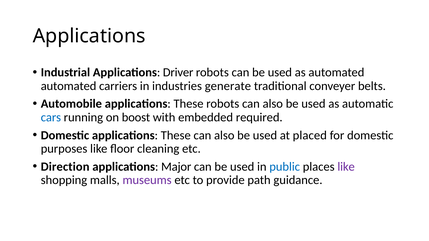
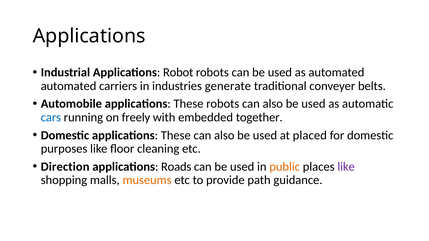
Driver: Driver -> Robot (178, 73)
boost: boost -> freely (136, 117)
required: required -> together (259, 117)
Major: Major -> Roads (176, 167)
public colour: blue -> orange (285, 167)
museums colour: purple -> orange (147, 180)
